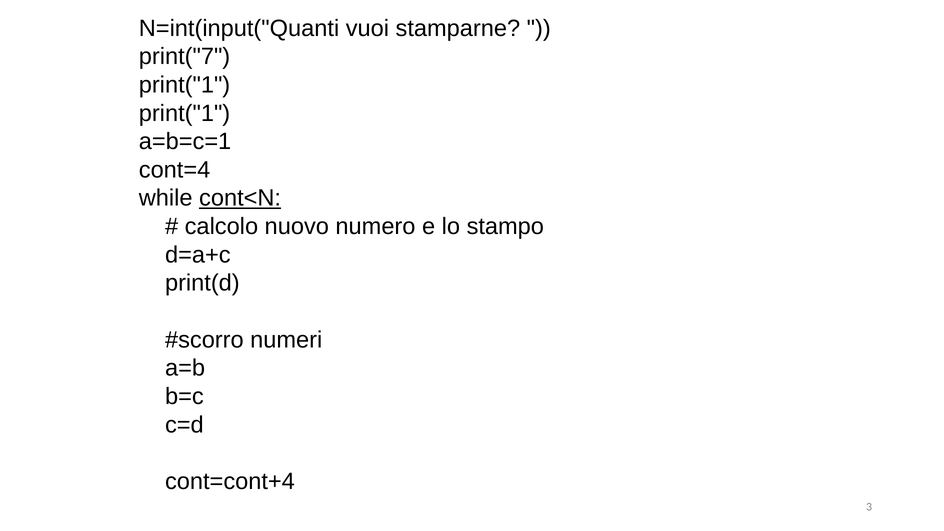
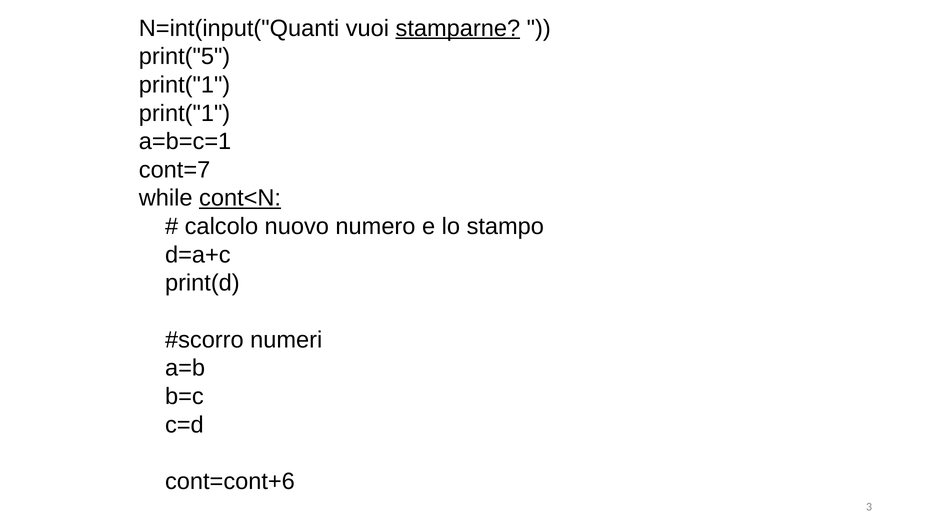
stamparne underline: none -> present (458, 28)
print("7: print("7 -> print("5 (185, 57)
cont=4: cont=4 -> cont=7 (175, 170)
cont=cont+4: cont=cont+4 -> cont=cont+6 (230, 481)
